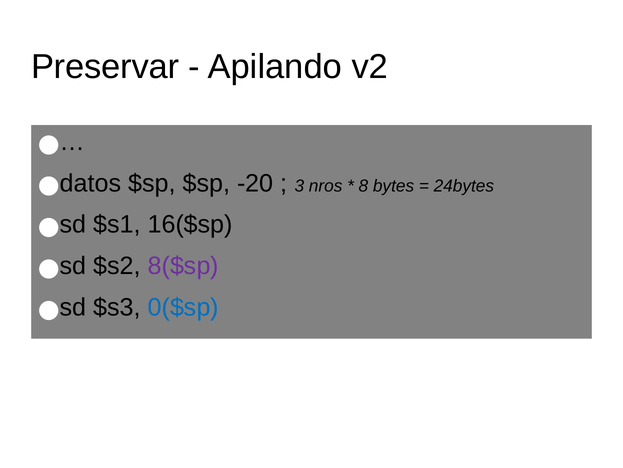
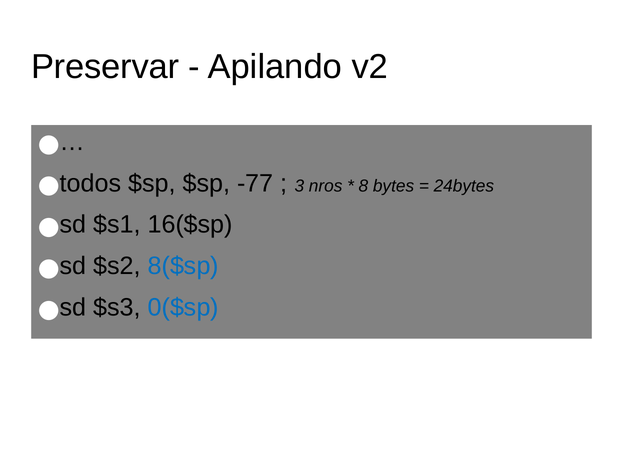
datos: datos -> todos (90, 183)
-20: -20 -> -77 (255, 183)
8($sp colour: purple -> blue (183, 266)
